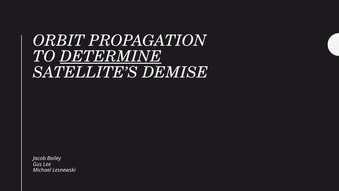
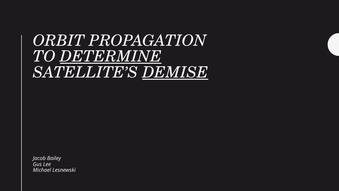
DEMISE underline: none -> present (175, 72)
